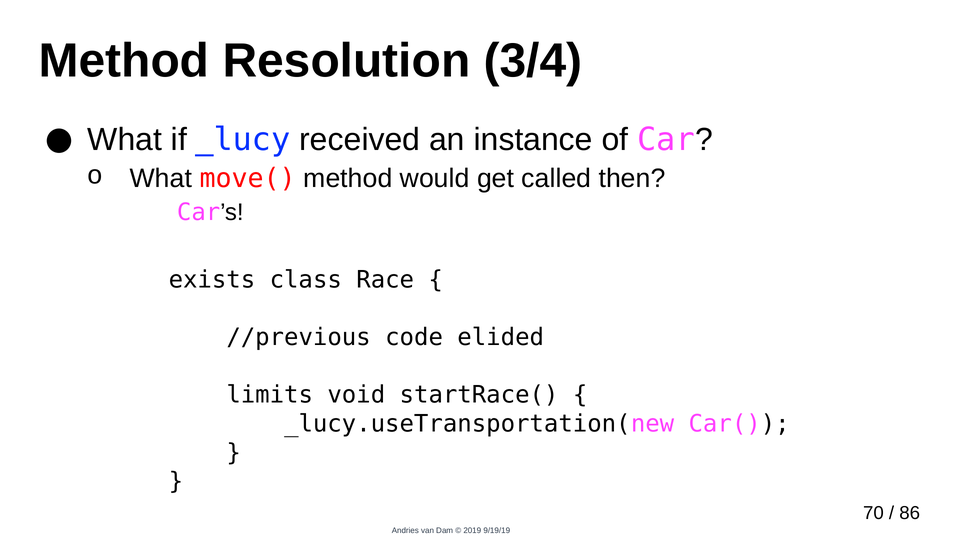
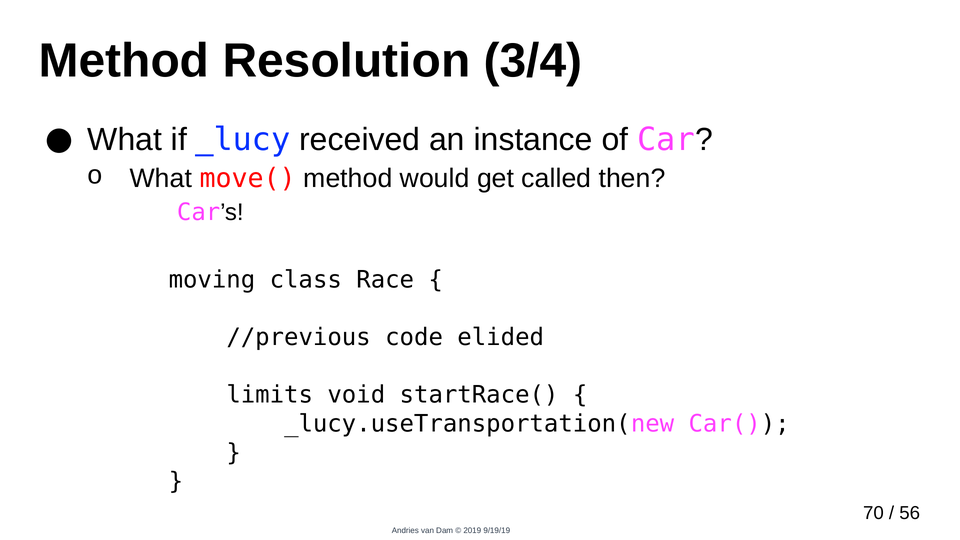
exists: exists -> moving (212, 280)
86: 86 -> 56 (910, 513)
